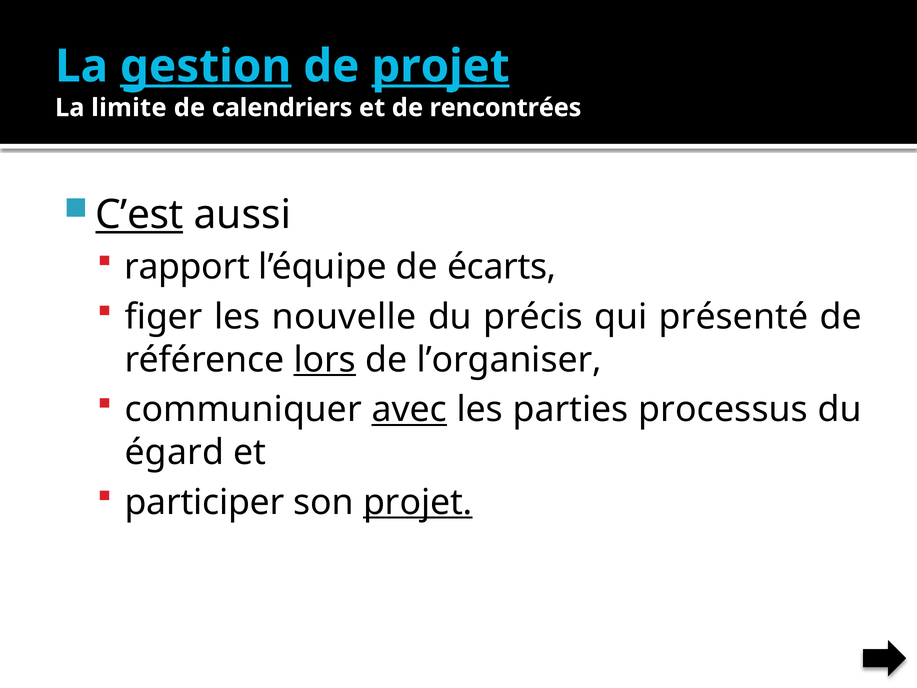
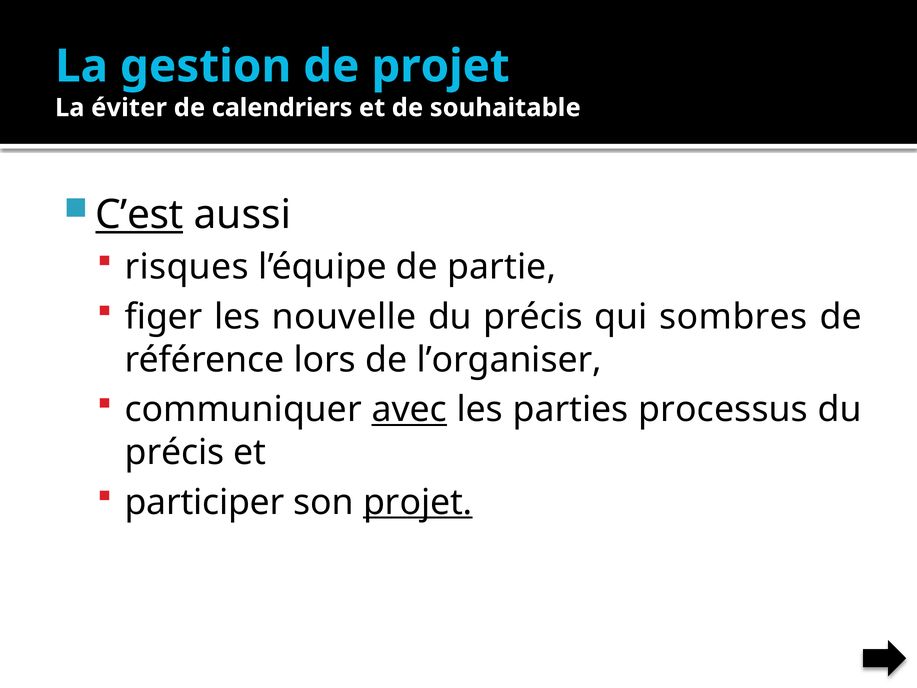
gestion underline: present -> none (206, 66)
projet underline: present -> none (441, 66)
limite: limite -> éviter (129, 108)
rencontrées: rencontrées -> souhaitable (505, 108)
rapport: rapport -> risques (187, 267)
écarts: écarts -> partie (502, 267)
présenté: présenté -> sombres (733, 317)
lors underline: present -> none (325, 360)
égard: égard -> précis (174, 452)
